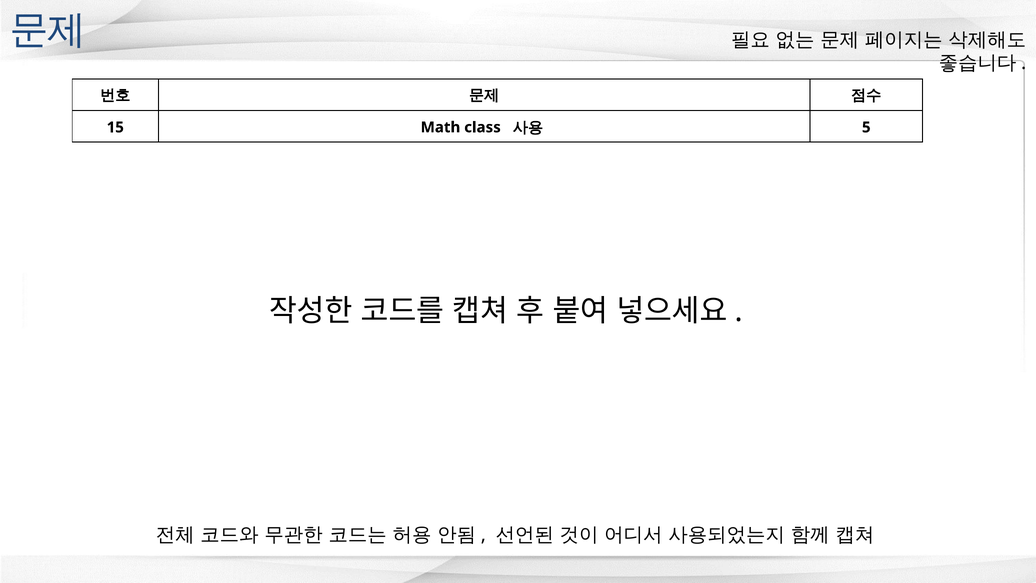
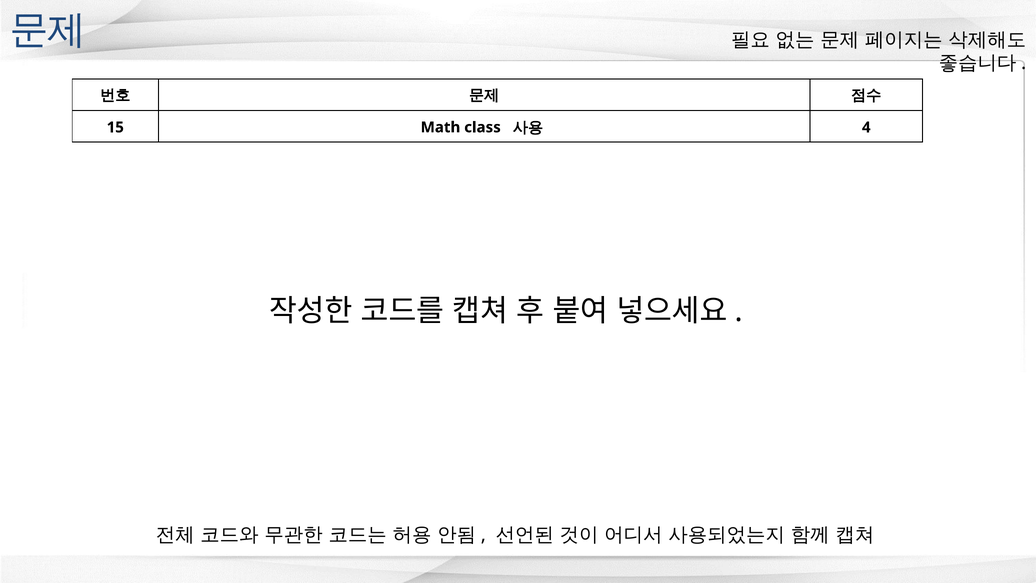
5: 5 -> 4 (866, 127)
